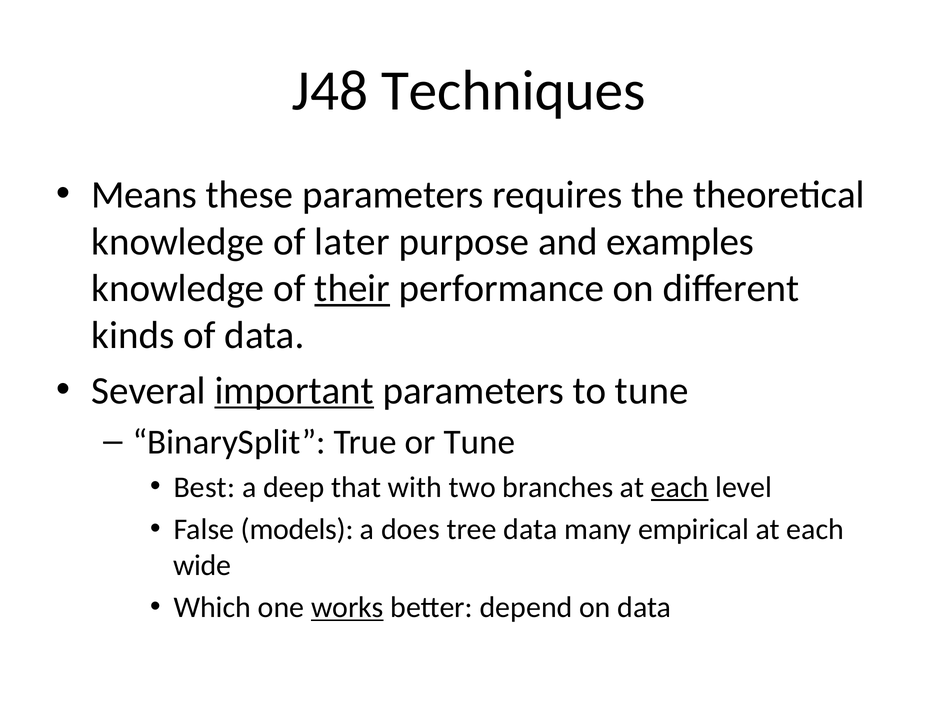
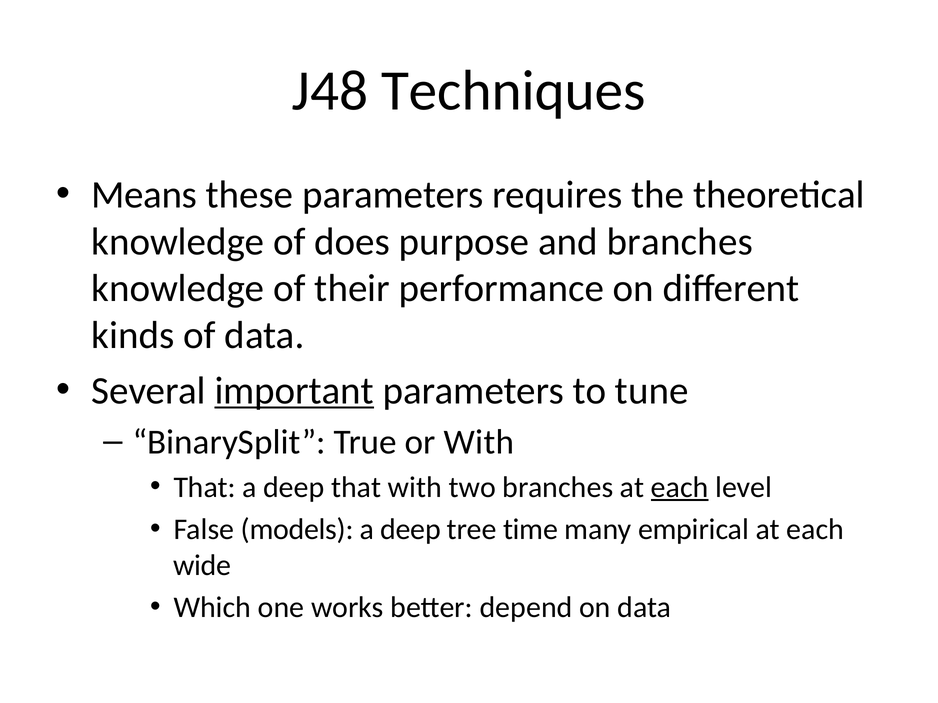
later: later -> does (352, 242)
and examples: examples -> branches (680, 242)
their underline: present -> none (352, 289)
or Tune: Tune -> With (479, 443)
Best: Best -> That (205, 488)
does: does -> deep (411, 530)
tree data: data -> time (531, 530)
works underline: present -> none (347, 608)
